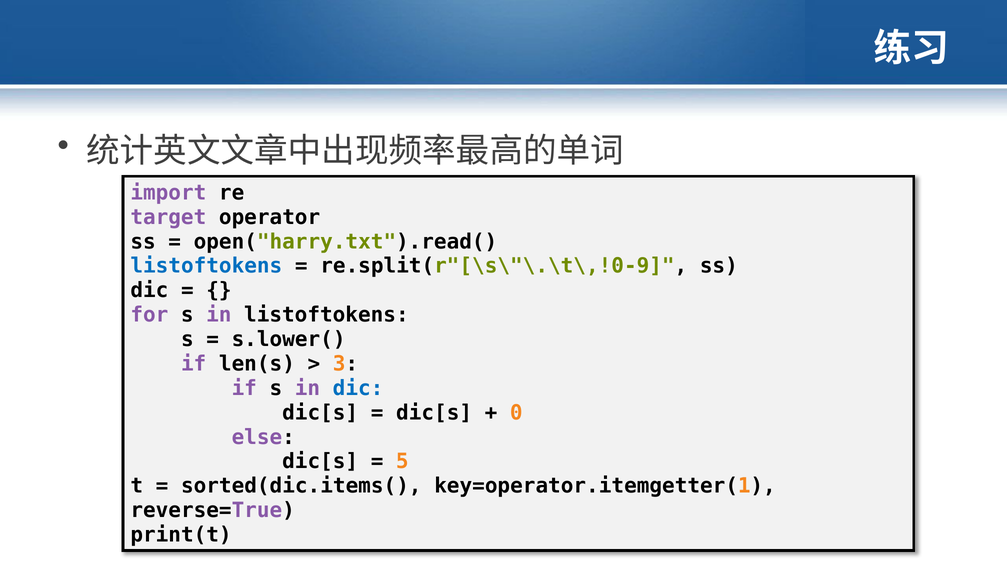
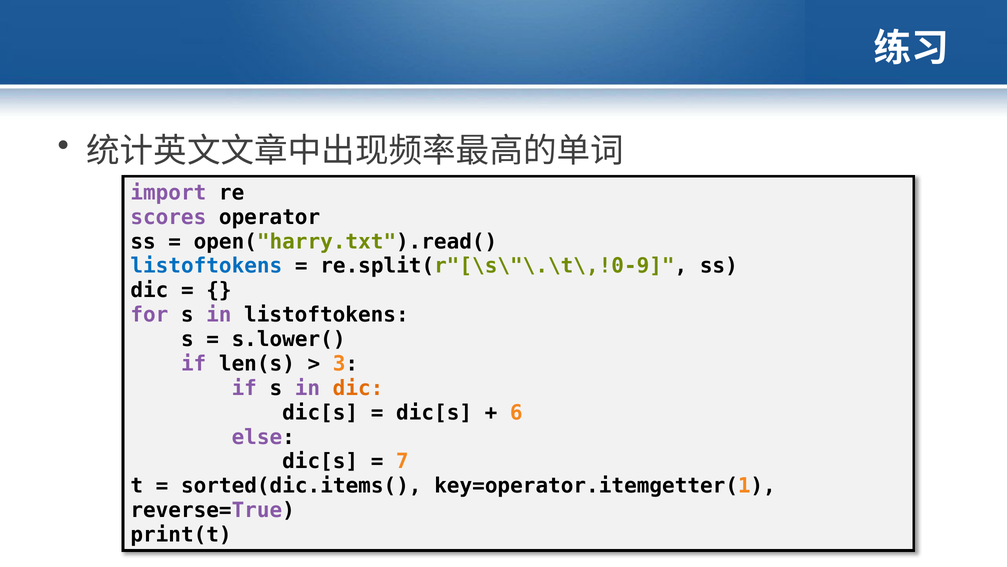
target: target -> scores (168, 217)
dic colour: blue -> orange (358, 388)
0: 0 -> 6 (516, 412)
5: 5 -> 7 (402, 461)
